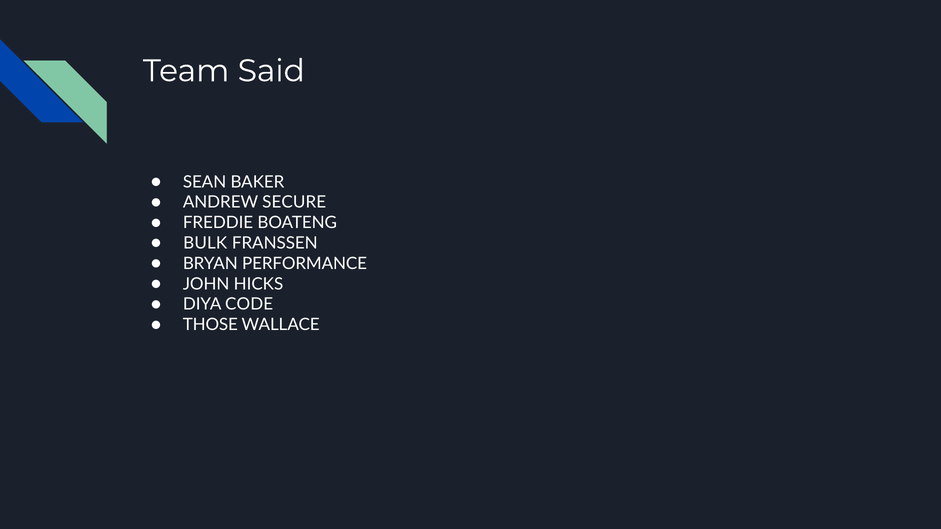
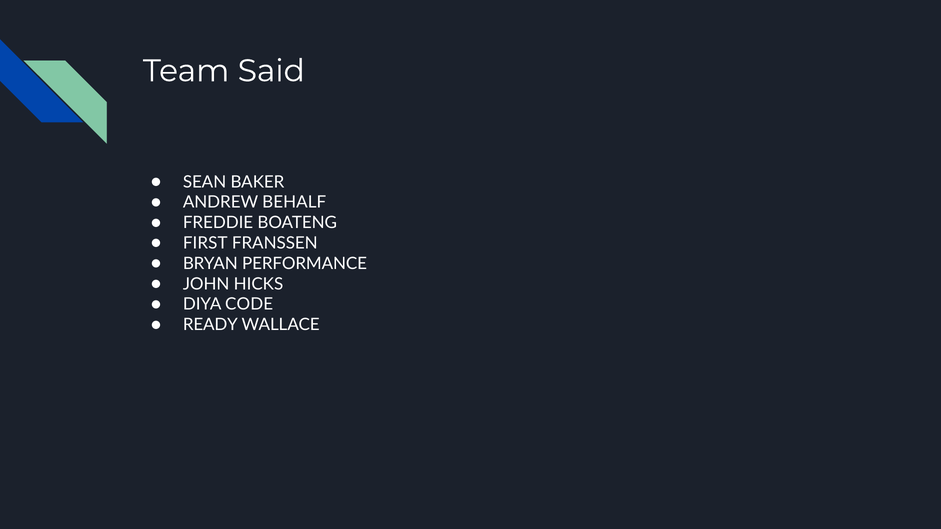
SECURE: SECURE -> BEHALF (294, 202)
BULK: BULK -> FIRST (205, 243)
THOSE: THOSE -> READY (210, 325)
